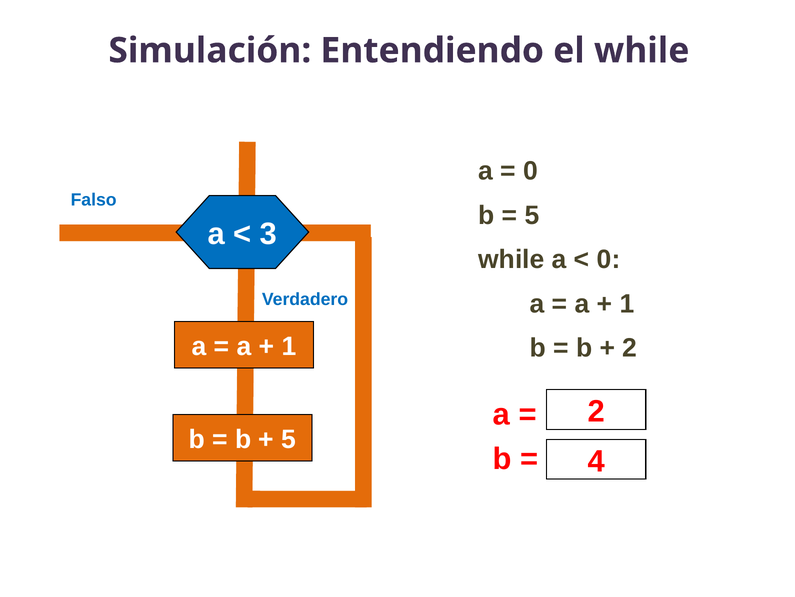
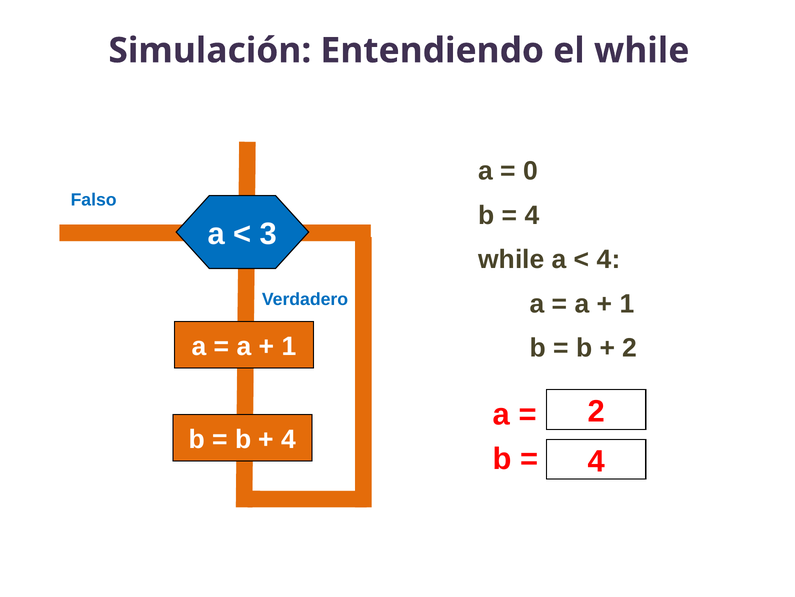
5: 5 -> 4 (532, 215)
0: 0 -> 4 (609, 259)
5: 5 -> 4 (289, 439)
